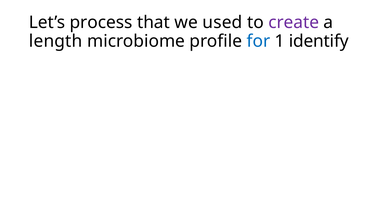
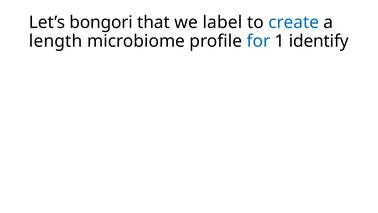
process: process -> bongori (101, 22)
used: used -> label (222, 22)
create colour: purple -> blue (294, 22)
